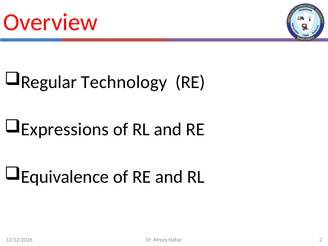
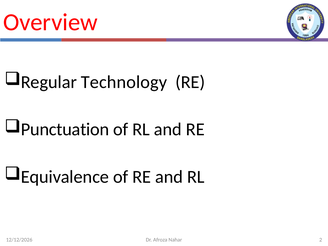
Expressions: Expressions -> Punctuation (65, 129)
